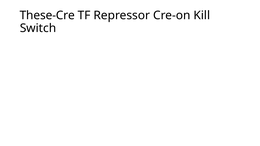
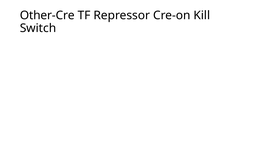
These-Cre: These-Cre -> Other-Cre (47, 15)
